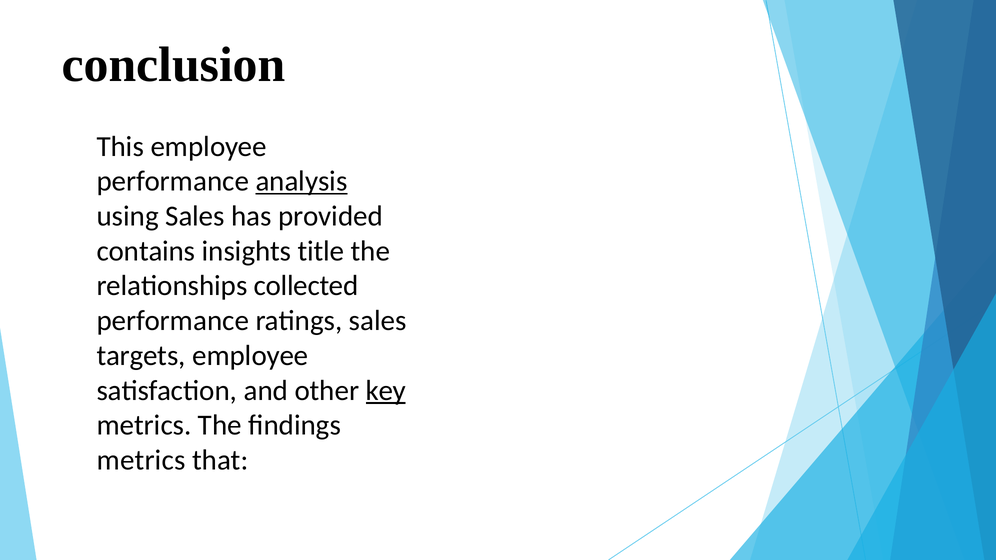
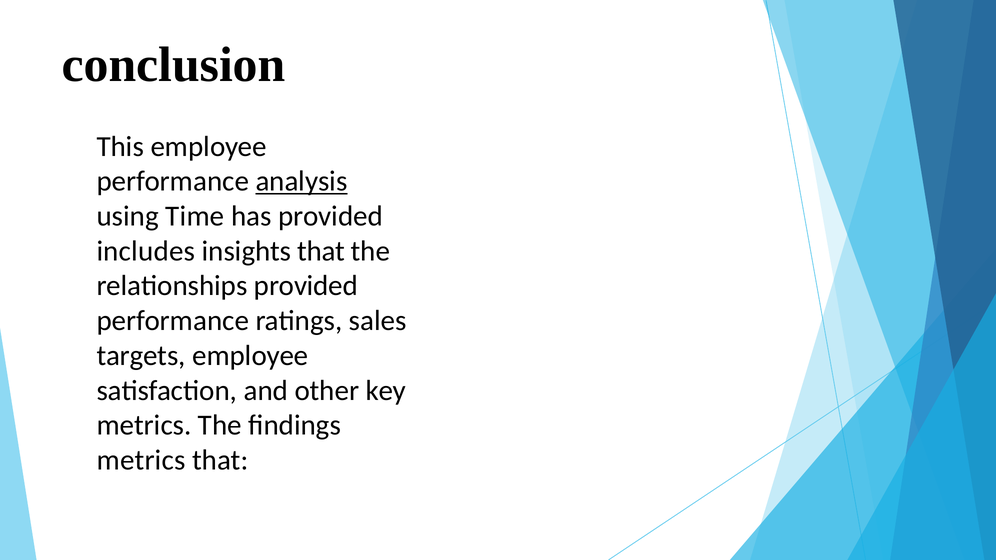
using Sales: Sales -> Time (195, 216)
contains: contains -> includes (146, 251)
insights title: title -> that (321, 251)
relationships collected: collected -> provided (306, 286)
key underline: present -> none (386, 391)
